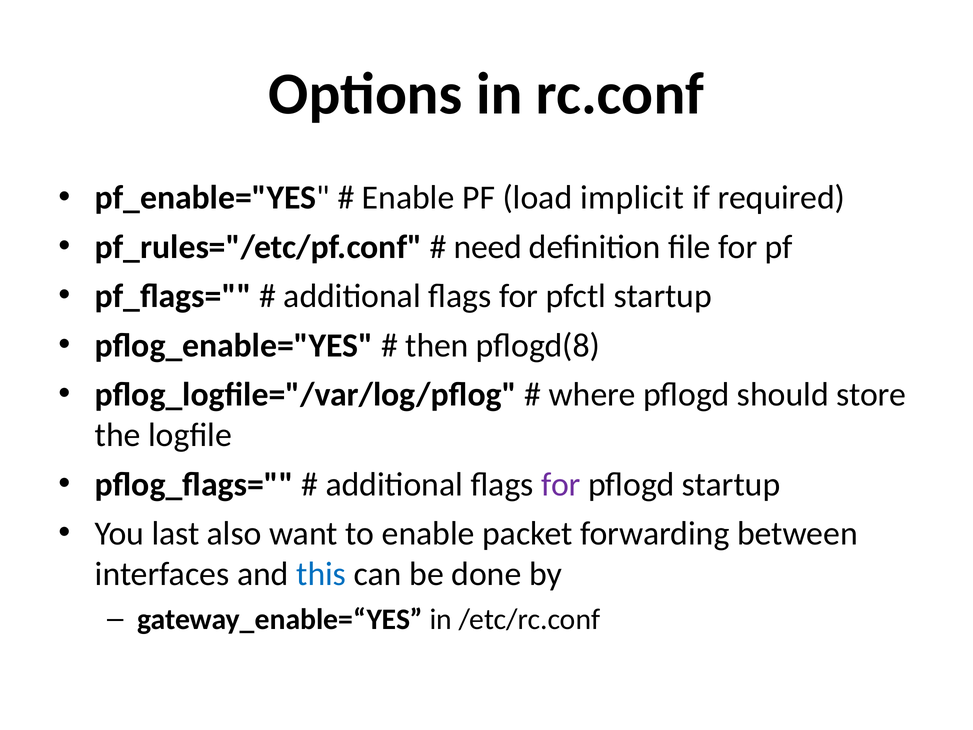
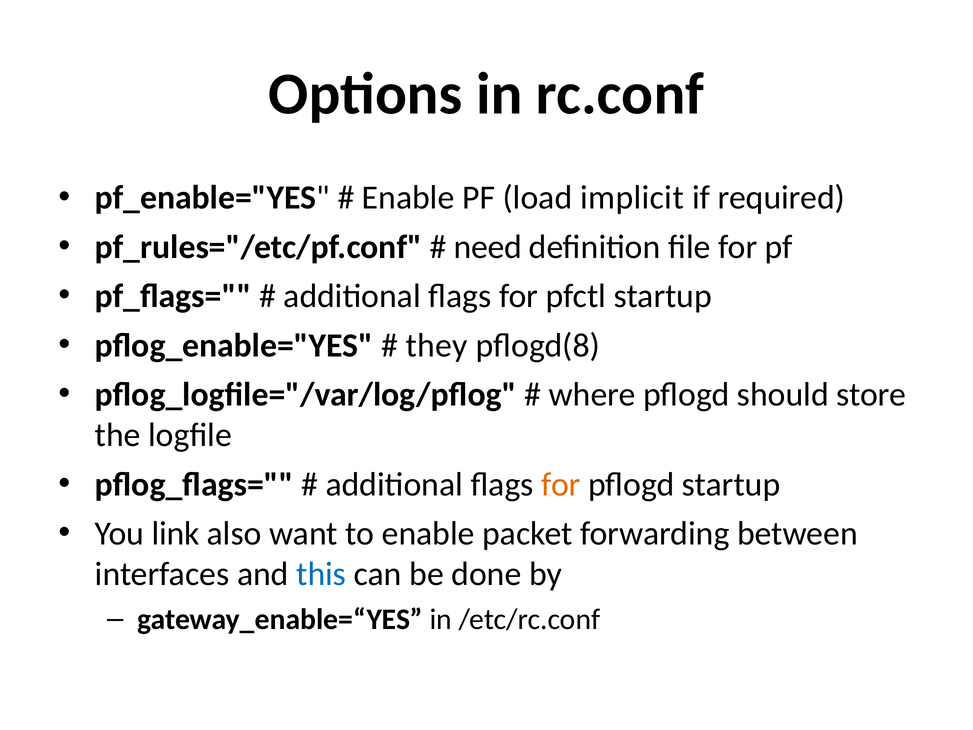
then: then -> they (437, 345)
for colour: purple -> orange (561, 484)
last: last -> link (176, 533)
